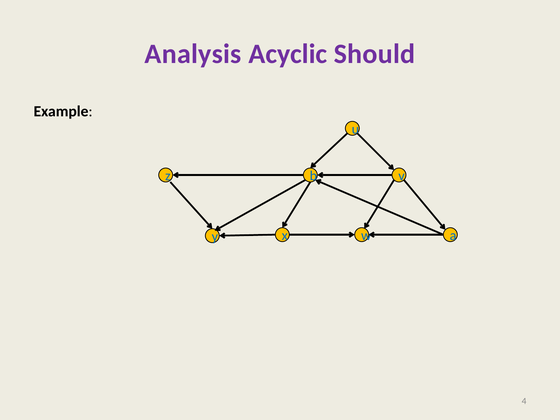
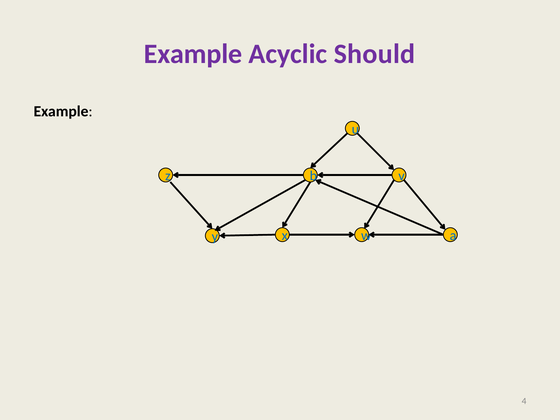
Analysis: Analysis -> Example (193, 54)
